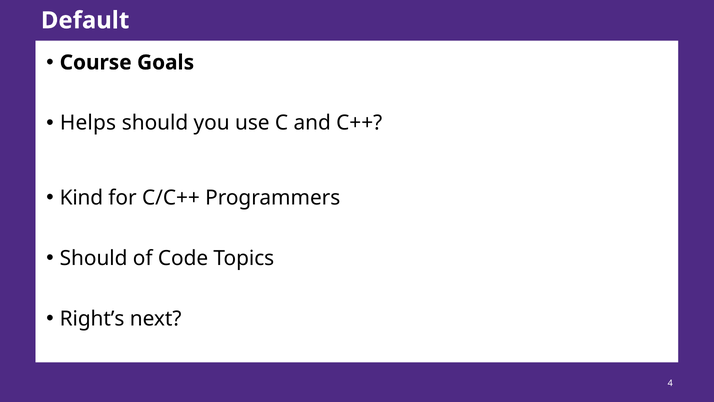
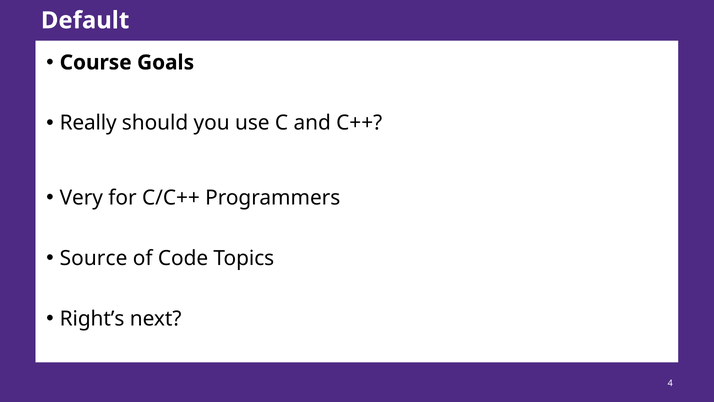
Helps: Helps -> Really (88, 123)
Kind: Kind -> Very (81, 198)
Should: Should -> Source (94, 258)
